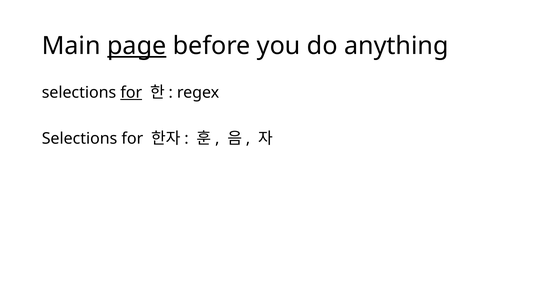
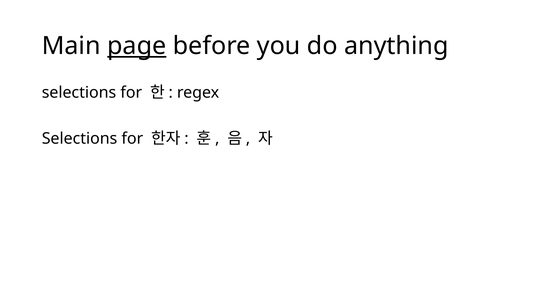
for underline: present -> none (131, 93)
